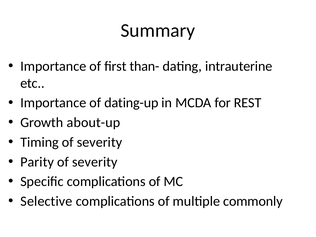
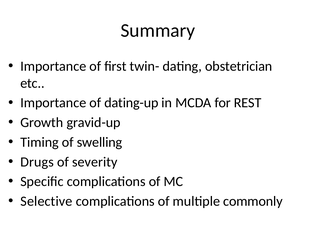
than-: than- -> twin- (144, 66)
intrauterine: intrauterine -> obstetrician (239, 66)
about-up: about-up -> gravid-up (94, 123)
Timing of severity: severity -> swelling (100, 142)
Parity: Parity -> Drugs (37, 162)
